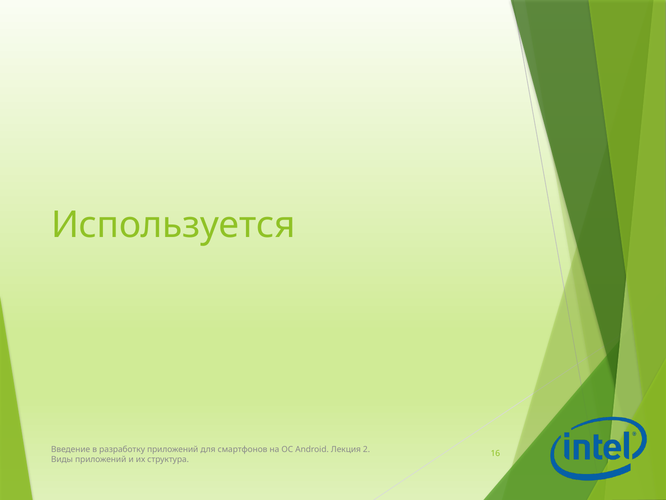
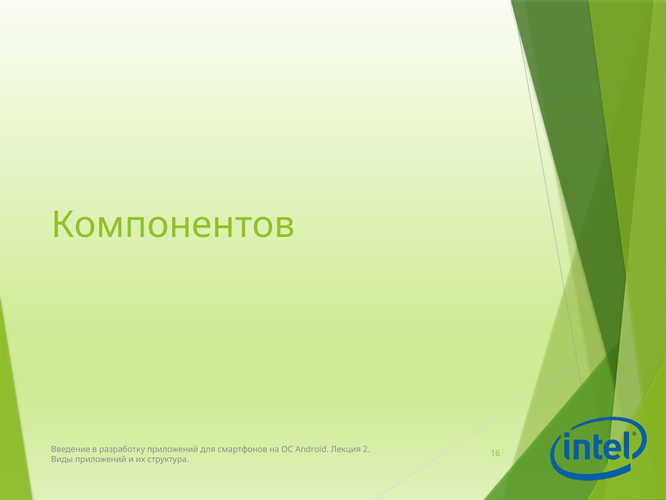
Используется: Используется -> Компонентов (173, 225)
